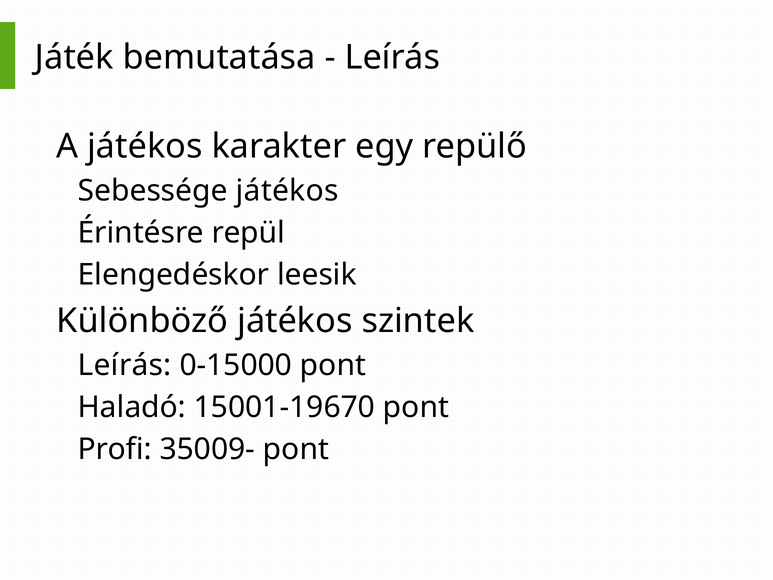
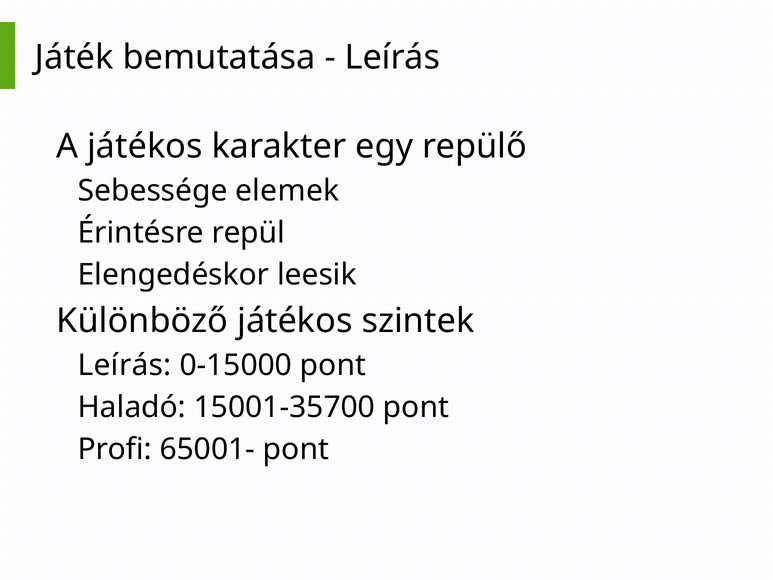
Sebessége játékos: játékos -> elemek (287, 191)
15001-19670: 15001-19670 -> 15001-35700 (284, 407)
35009-: 35009- -> 65001- (207, 449)
